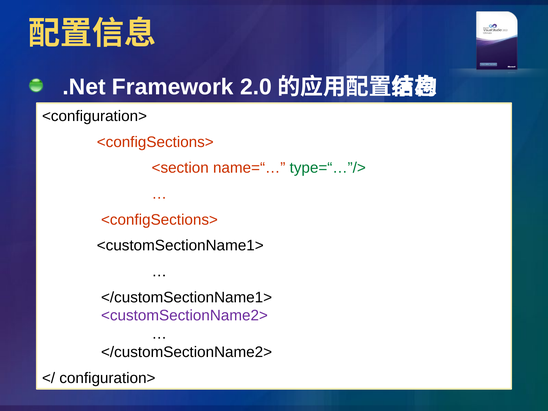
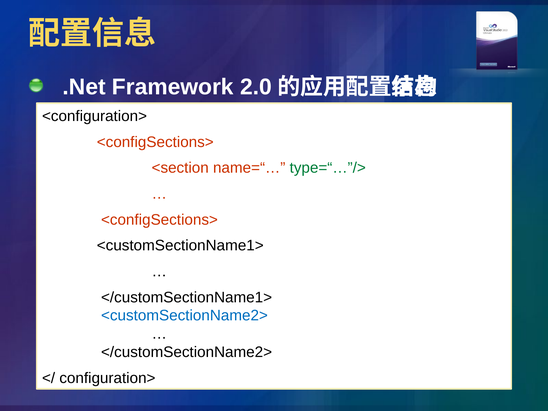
<customSectionName2> colour: purple -> blue (184, 316)
